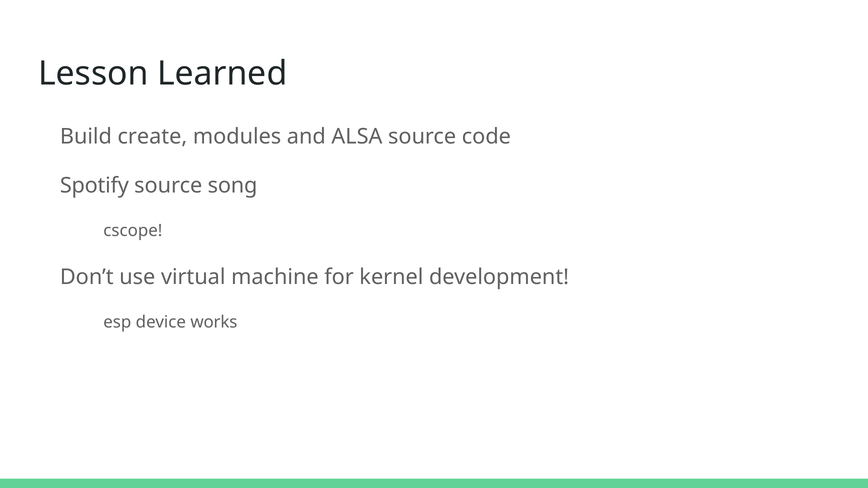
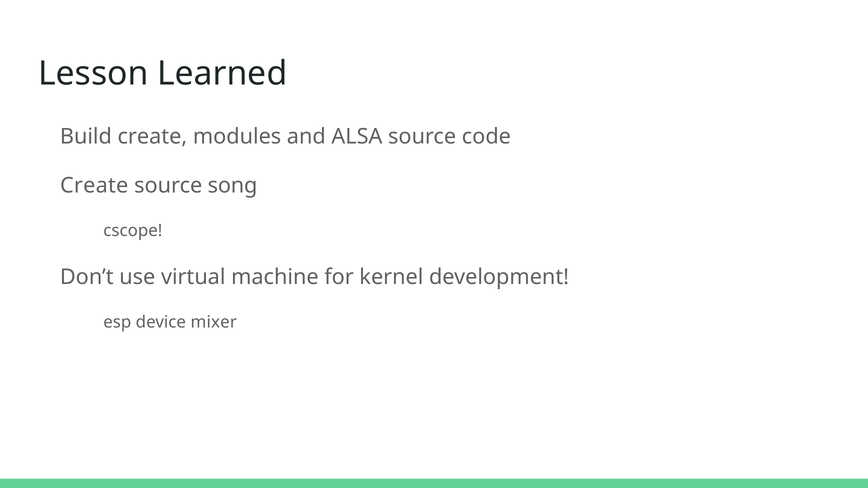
Spotify: Spotify -> Create (94, 186)
works: works -> mixer (214, 323)
